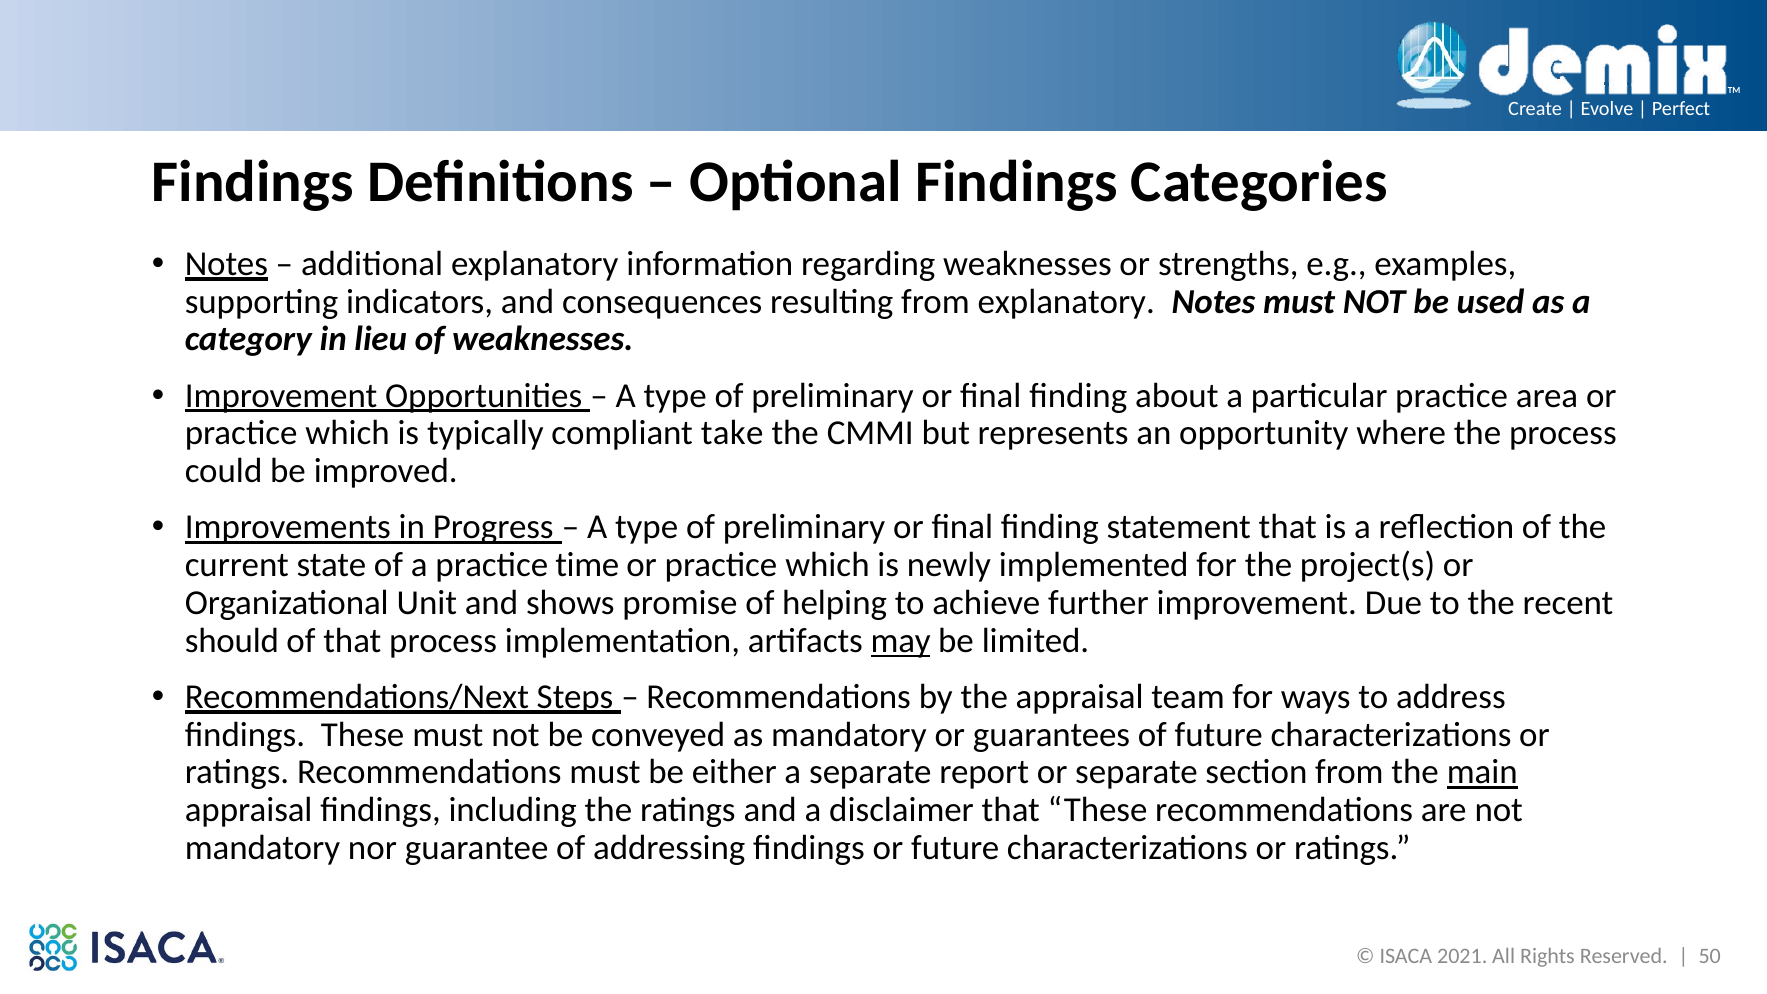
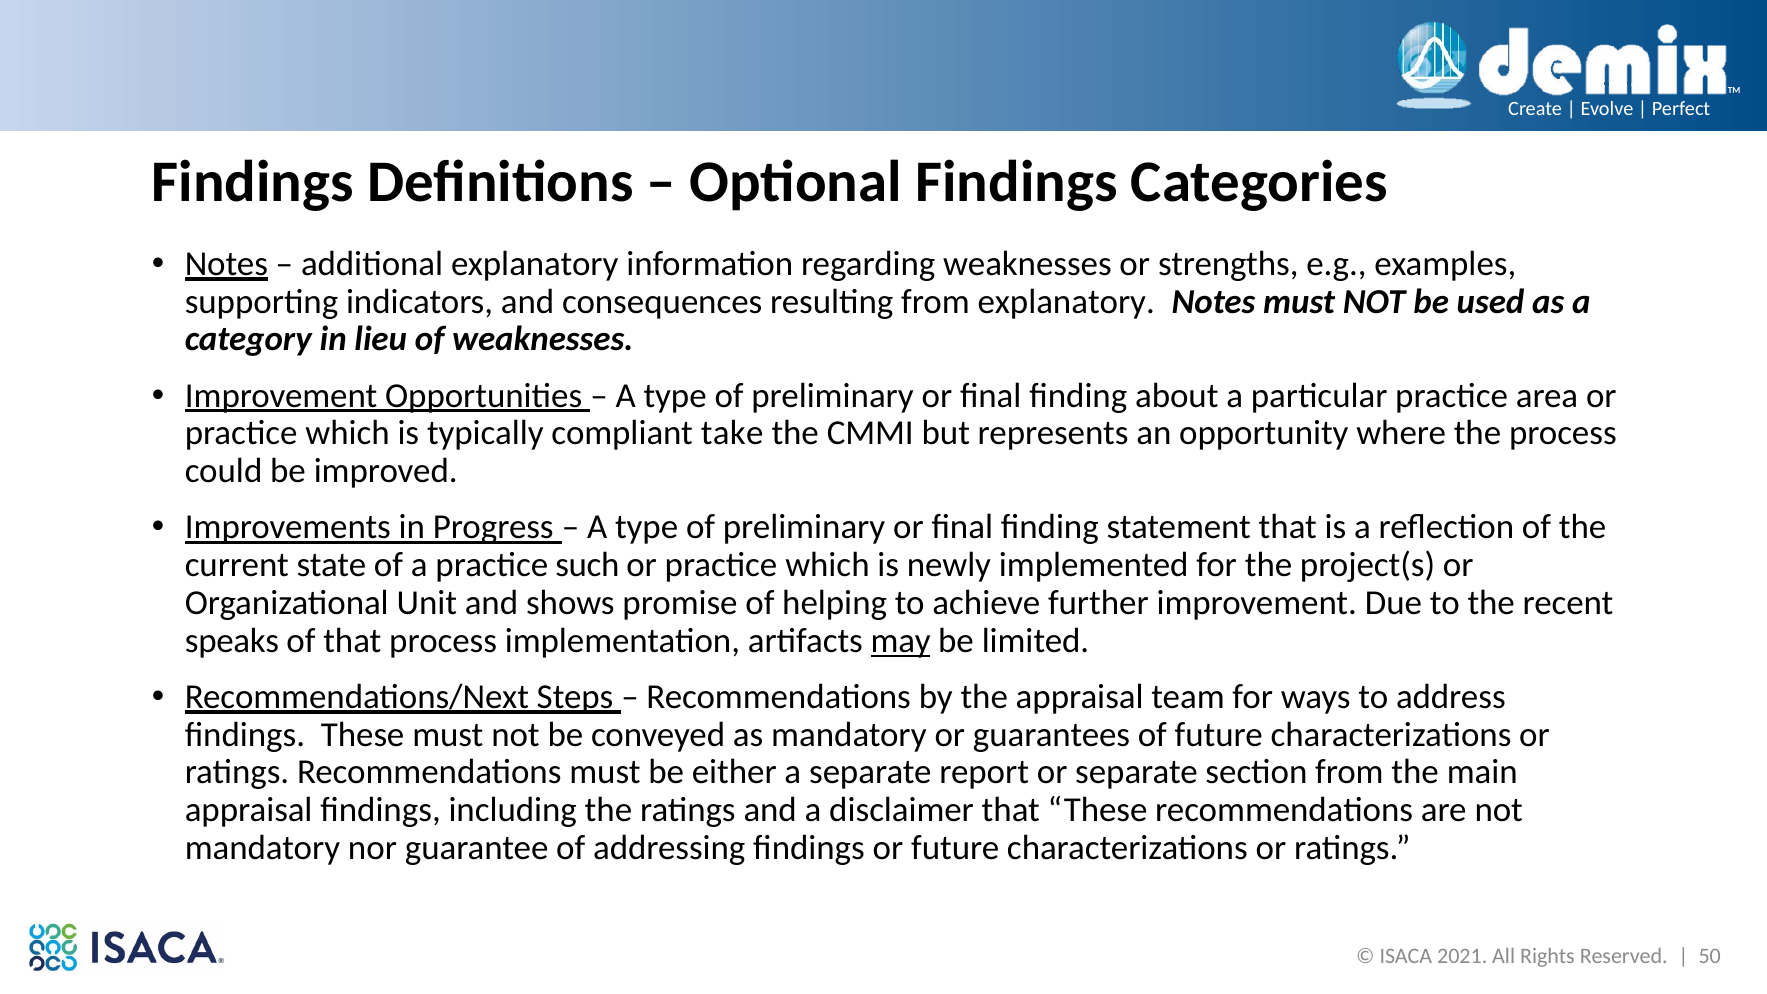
time: time -> such (587, 565)
should: should -> speaks (232, 641)
main underline: present -> none (1482, 772)
